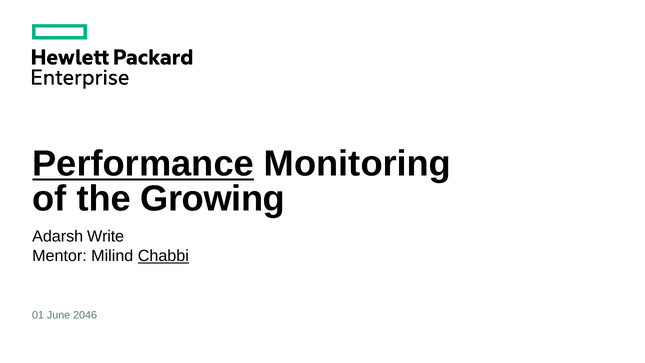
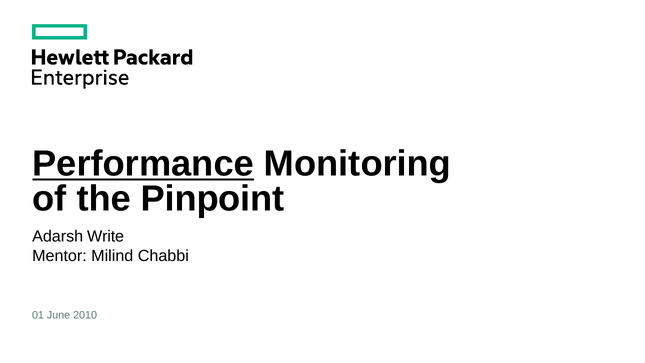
Growing: Growing -> Pinpoint (213, 199)
Chabbi underline: present -> none (163, 256)
2046: 2046 -> 2010 (85, 315)
